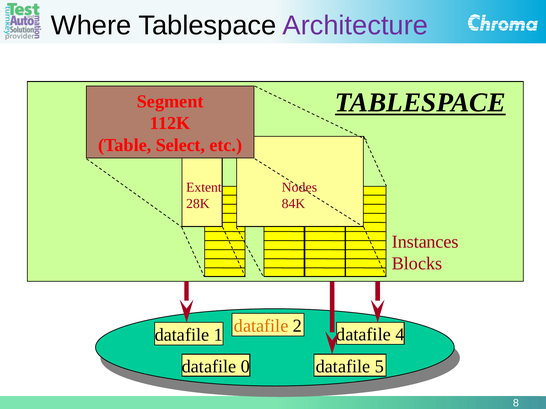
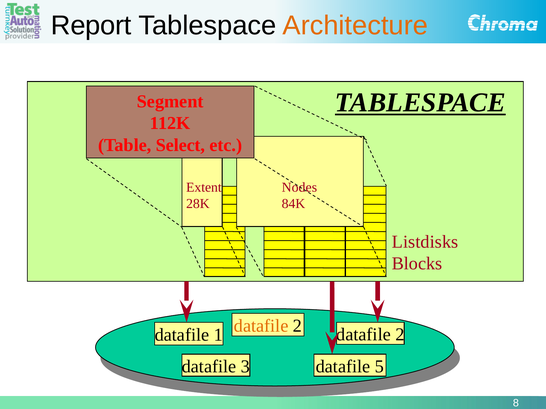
Where: Where -> Report (91, 25)
Architecture colour: purple -> orange (355, 25)
Instances: Instances -> Listdisks (425, 242)
2 datafile 4: 4 -> 2 (400, 335)
0: 0 -> 3 (245, 367)
